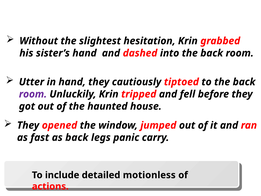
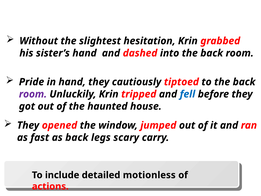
Utter: Utter -> Pride (32, 82)
fell colour: black -> blue (188, 94)
panic: panic -> scary (126, 137)
